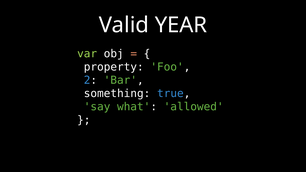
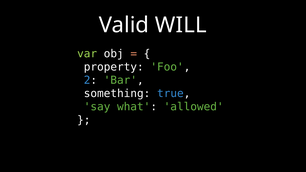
YEAR: YEAR -> WILL (181, 25)
